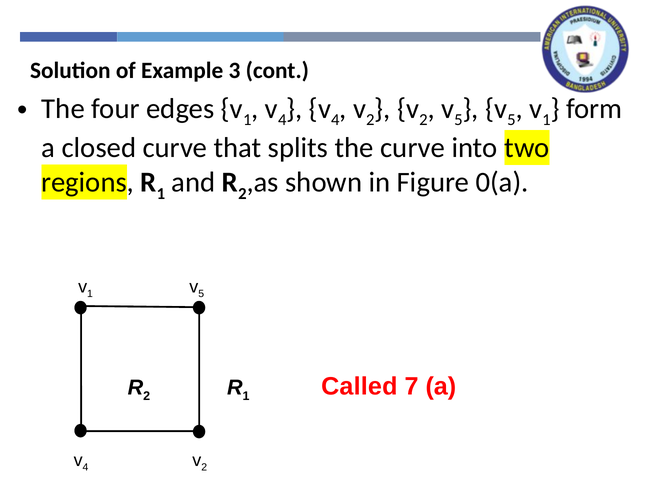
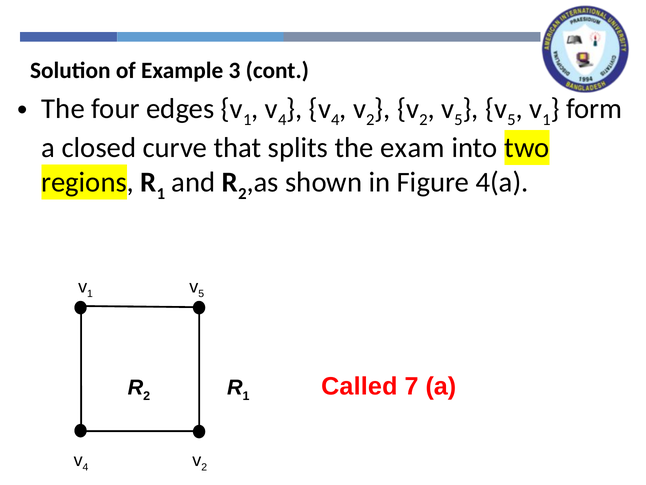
the curve: curve -> exam (412, 148)
0(a: 0(a -> 4(a (502, 182)
